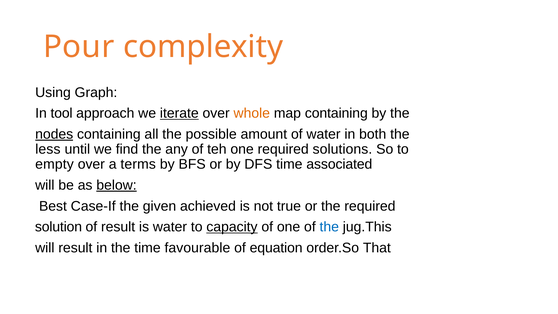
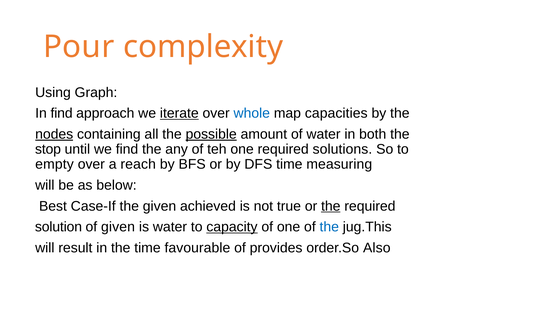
In tool: tool -> find (62, 113)
whole colour: orange -> blue (252, 113)
map containing: containing -> capacities (336, 113)
possible underline: none -> present (211, 134)
less: less -> stop (48, 149)
terms: terms -> reach (138, 164)
associated: associated -> measuring (339, 164)
below underline: present -> none (117, 185)
the underline: none -> present (331, 206)
of result: result -> given (118, 227)
equation: equation -> provides (276, 248)
That: That -> Also (377, 248)
